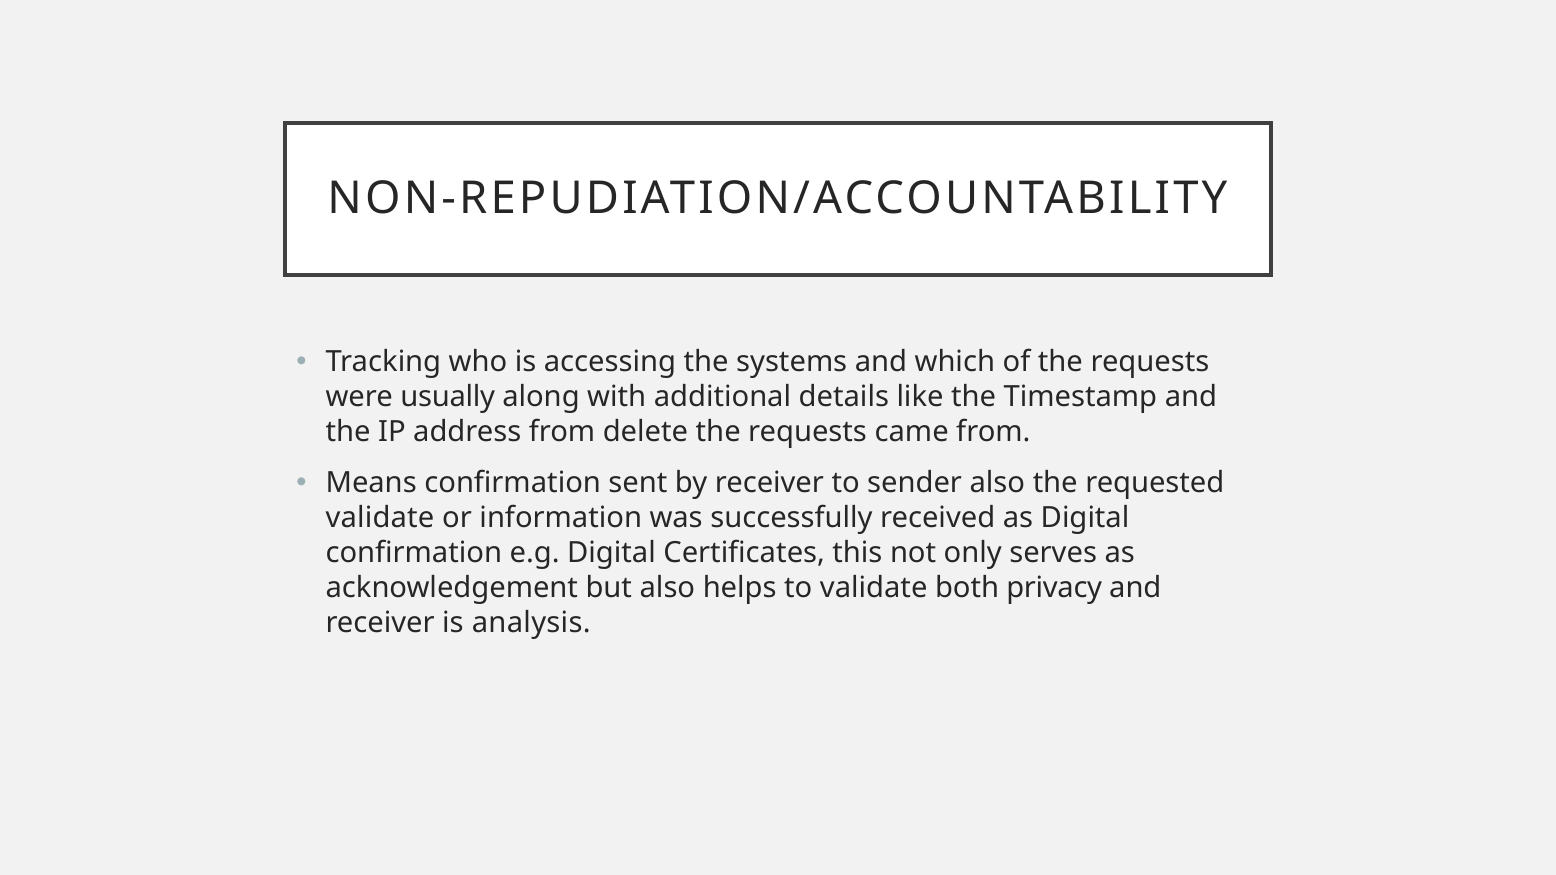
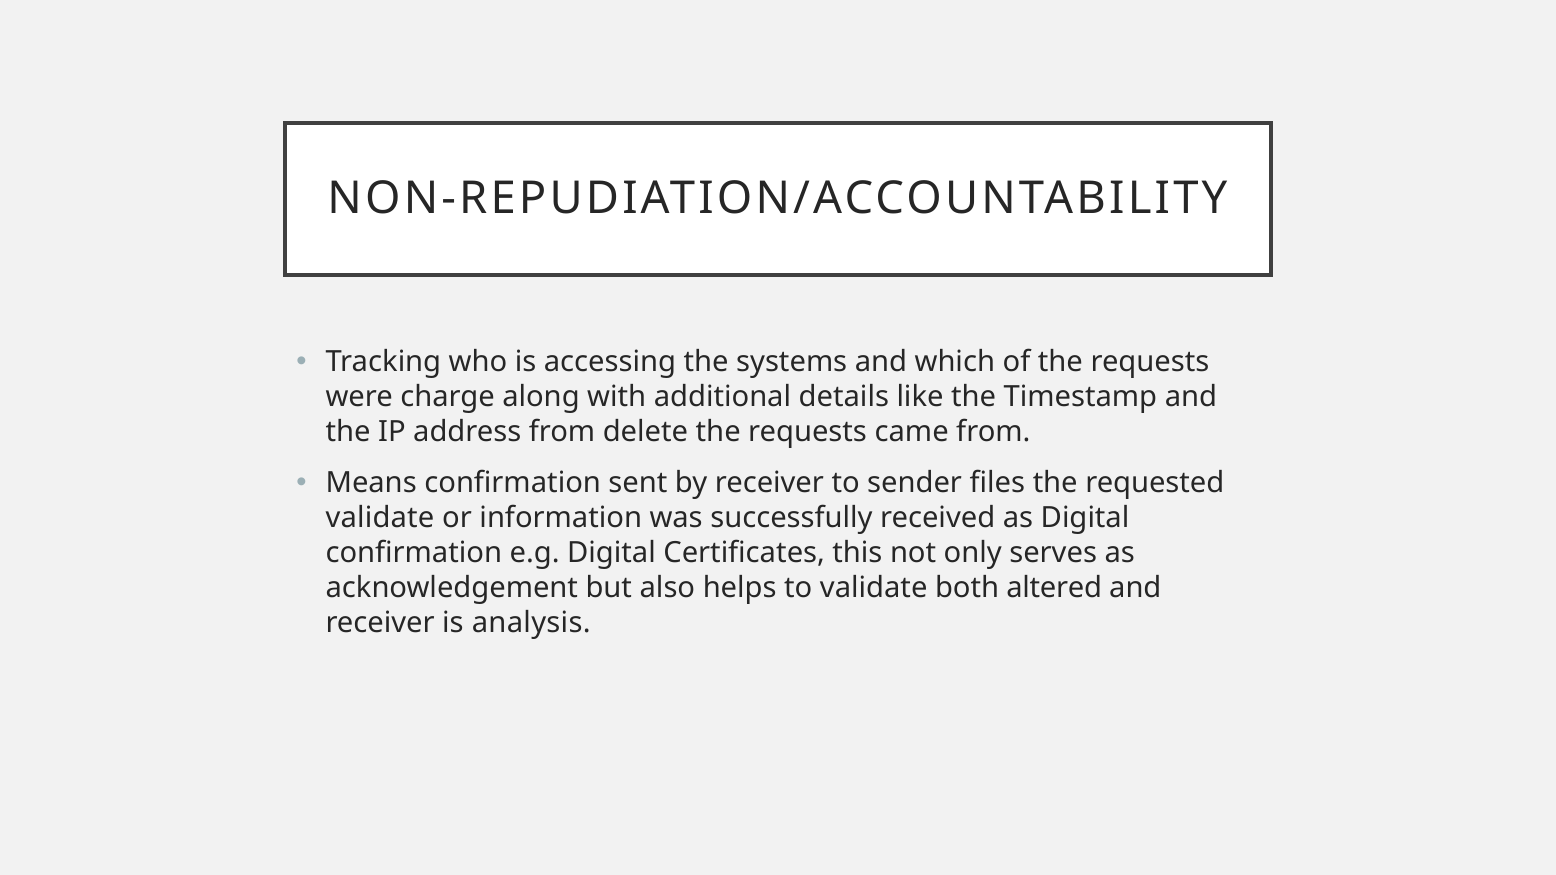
usually: usually -> charge (448, 397)
sender also: also -> files (997, 483)
privacy: privacy -> altered (1054, 588)
